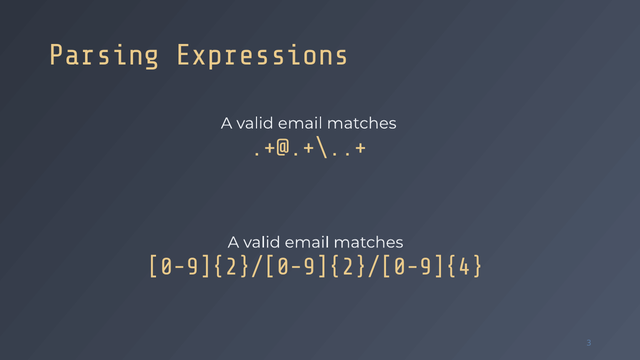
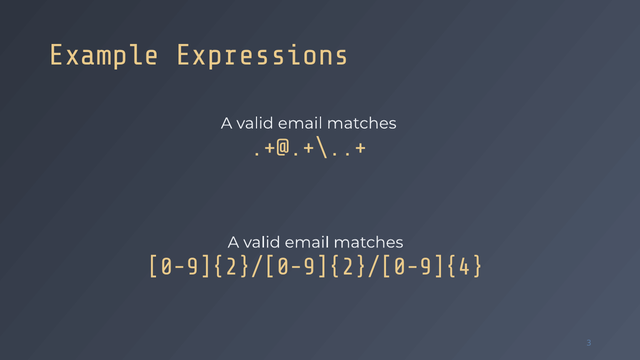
Parsing: Parsing -> Example (104, 55)
